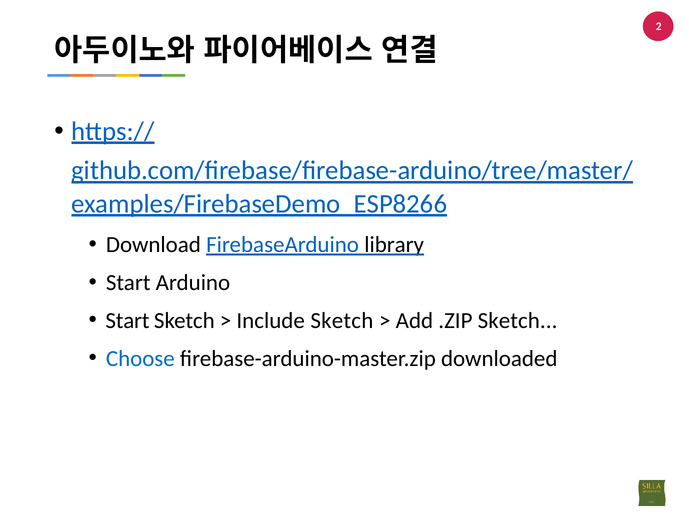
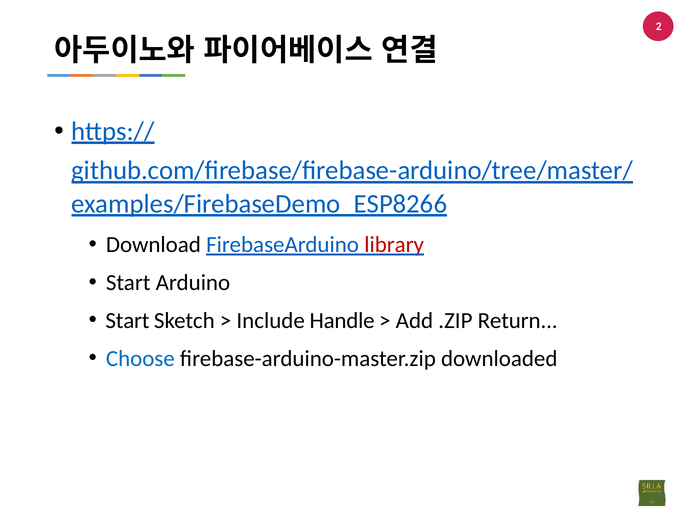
library colour: black -> red (394, 244)
Include Sketch: Sketch -> Handle (342, 321)
.ZIP Sketch: Sketch -> Return (518, 321)
